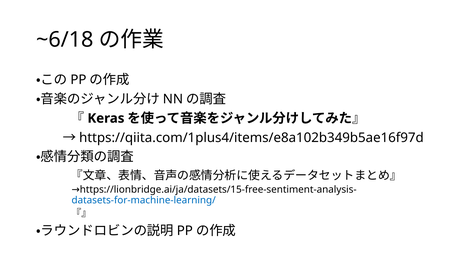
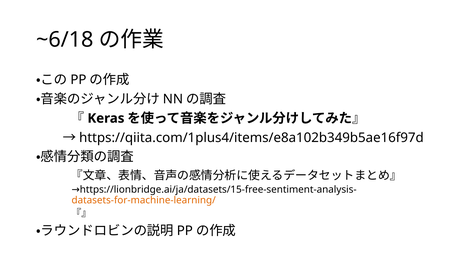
datasets-for-machine-learning/ colour: blue -> orange (144, 200)
